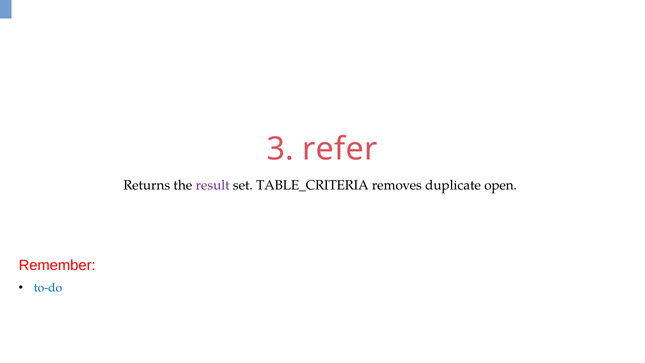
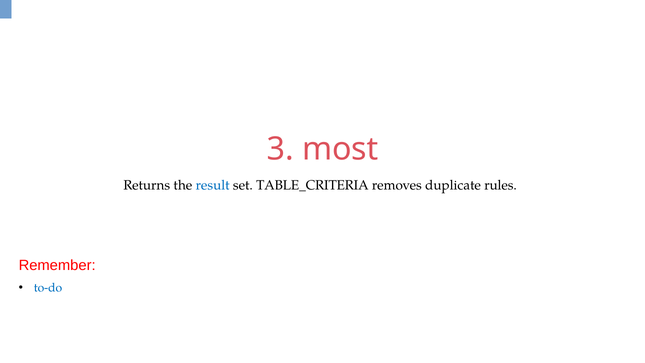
refer: refer -> most (340, 149)
result colour: purple -> blue (213, 185)
open: open -> rules (501, 185)
